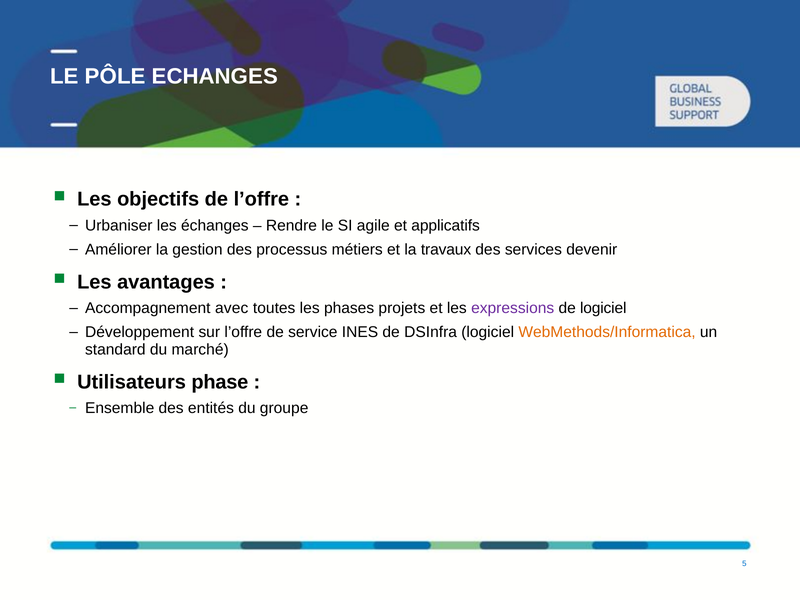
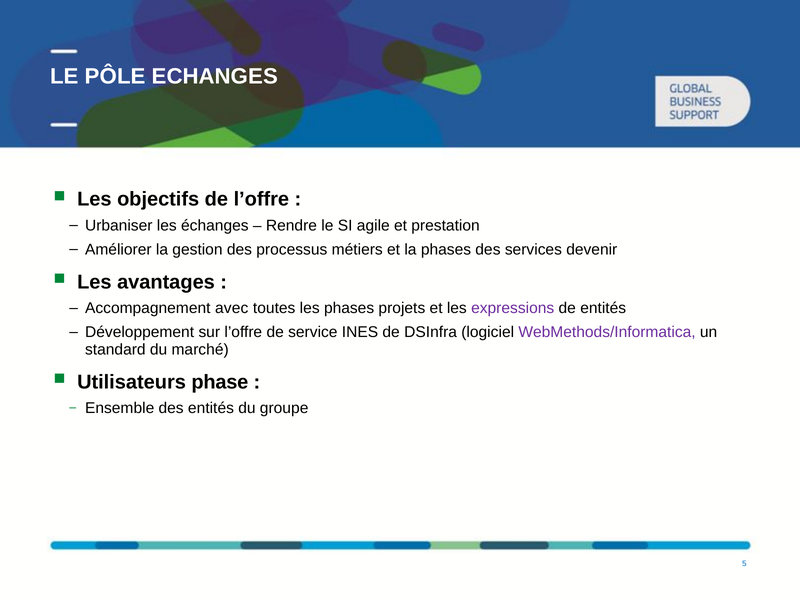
applicatifs: applicatifs -> prestation (446, 226)
la travaux: travaux -> phases (446, 250)
de logiciel: logiciel -> entités (603, 308)
WebMethods/Informatica colour: orange -> purple (607, 332)
